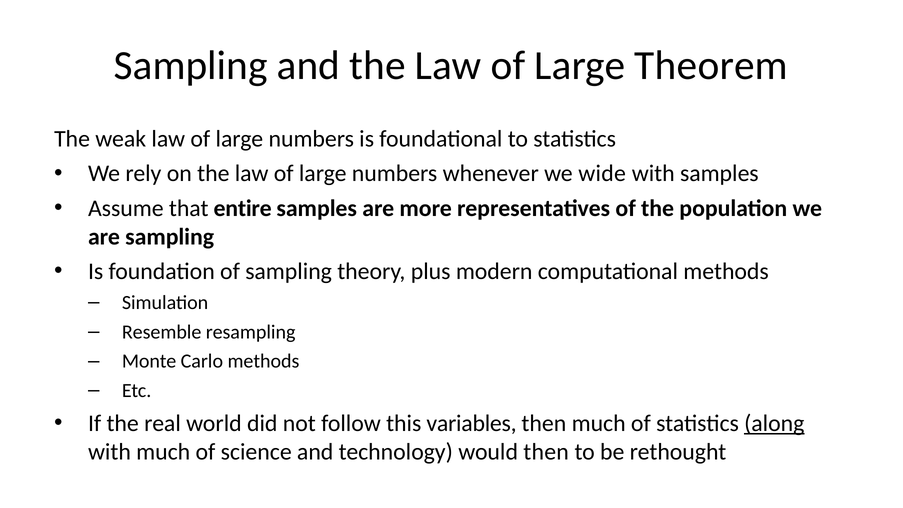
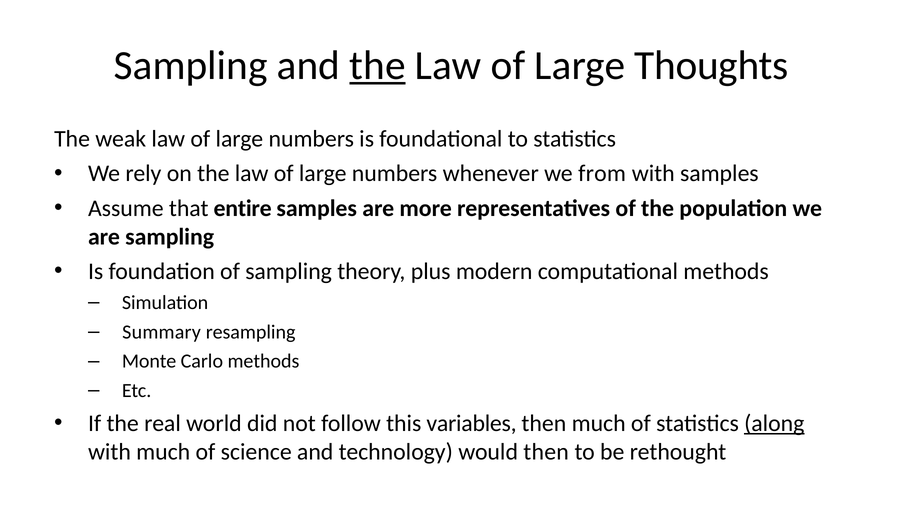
the underline: none -> present (378, 66)
Theorem: Theorem -> Thoughts (712, 66)
wide: wide -> from (602, 174)
Resemble: Resemble -> Summary (162, 332)
